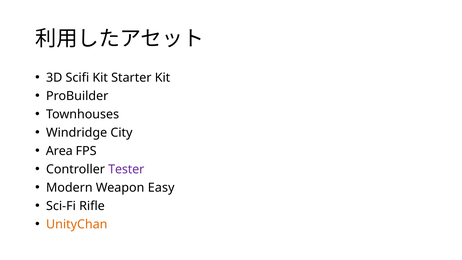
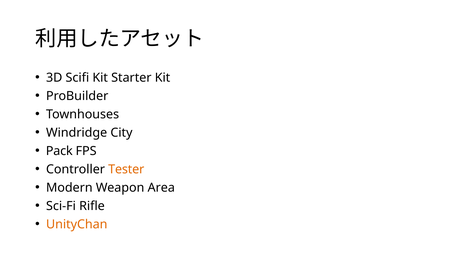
Area: Area -> Pack (59, 151)
Tester colour: purple -> orange (126, 169)
Easy: Easy -> Area (161, 188)
